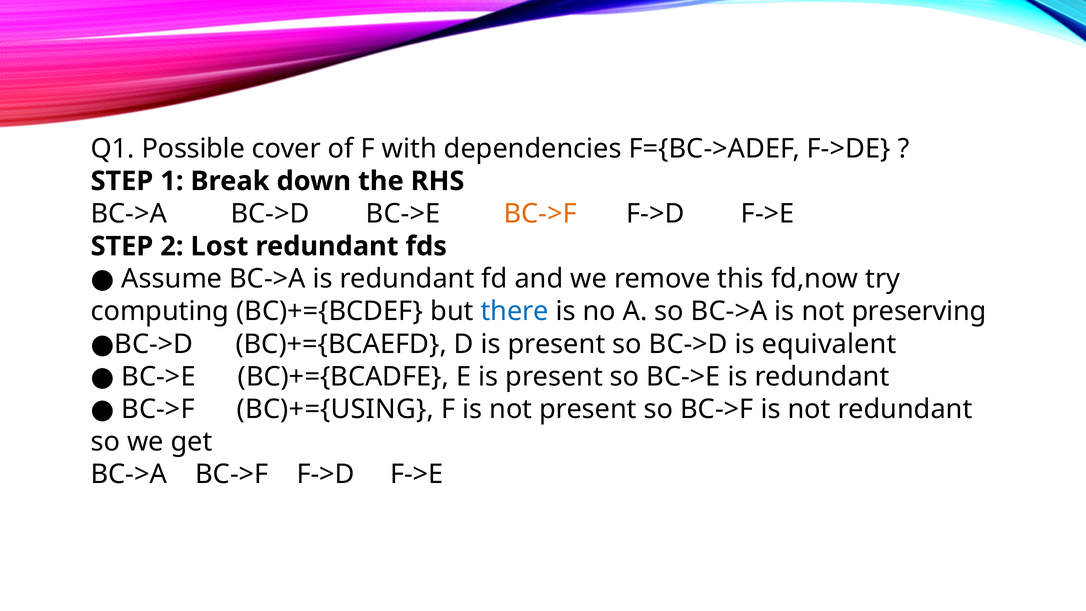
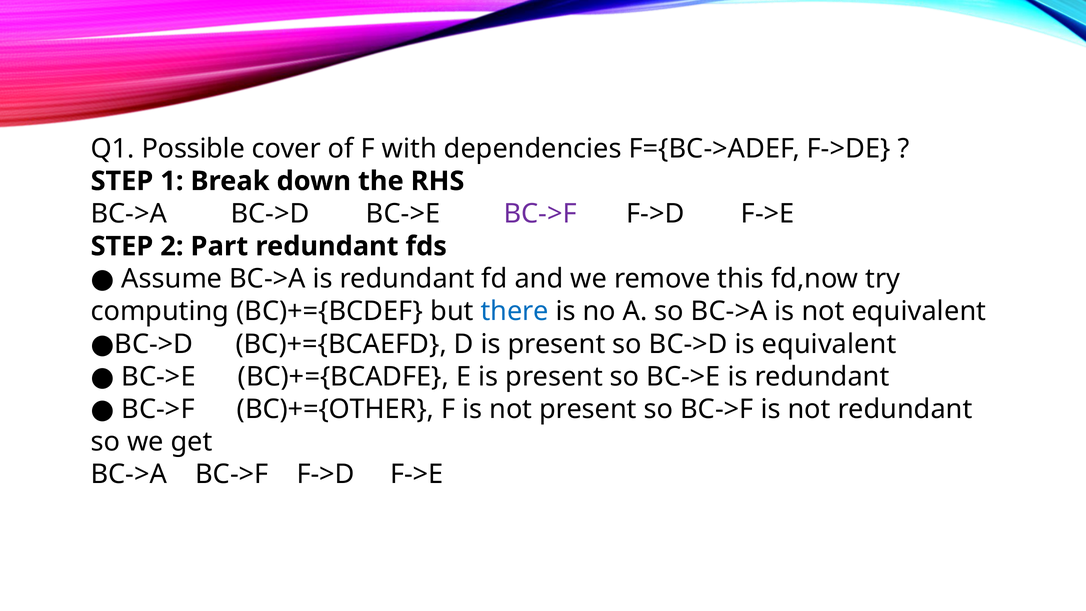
BC->F colour: orange -> purple (540, 214)
Lost: Lost -> Part (219, 246)
not preserving: preserving -> equivalent (919, 311)
BC)+={USING: BC)+={USING -> BC)+={OTHER (336, 409)
